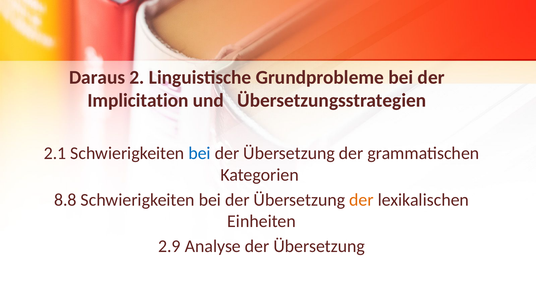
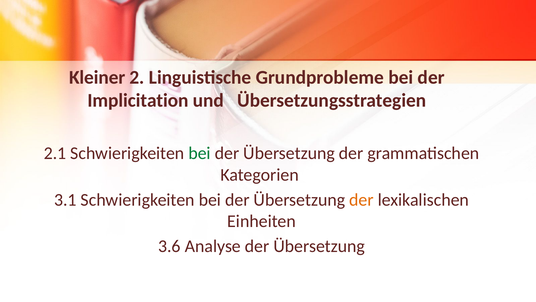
Daraus: Daraus -> Kleiner (97, 77)
bei colour: blue -> green (200, 153)
8.8: 8.8 -> 3.1 (65, 199)
2.9: 2.9 -> 3.6 (169, 246)
